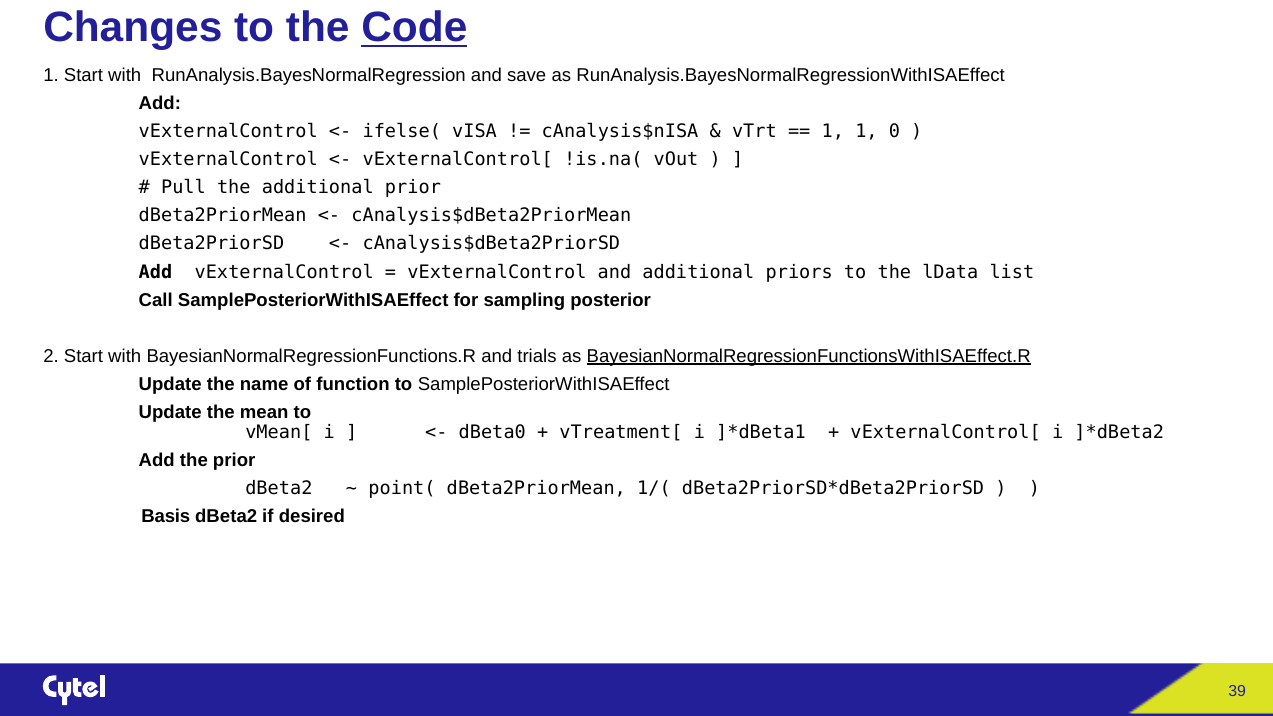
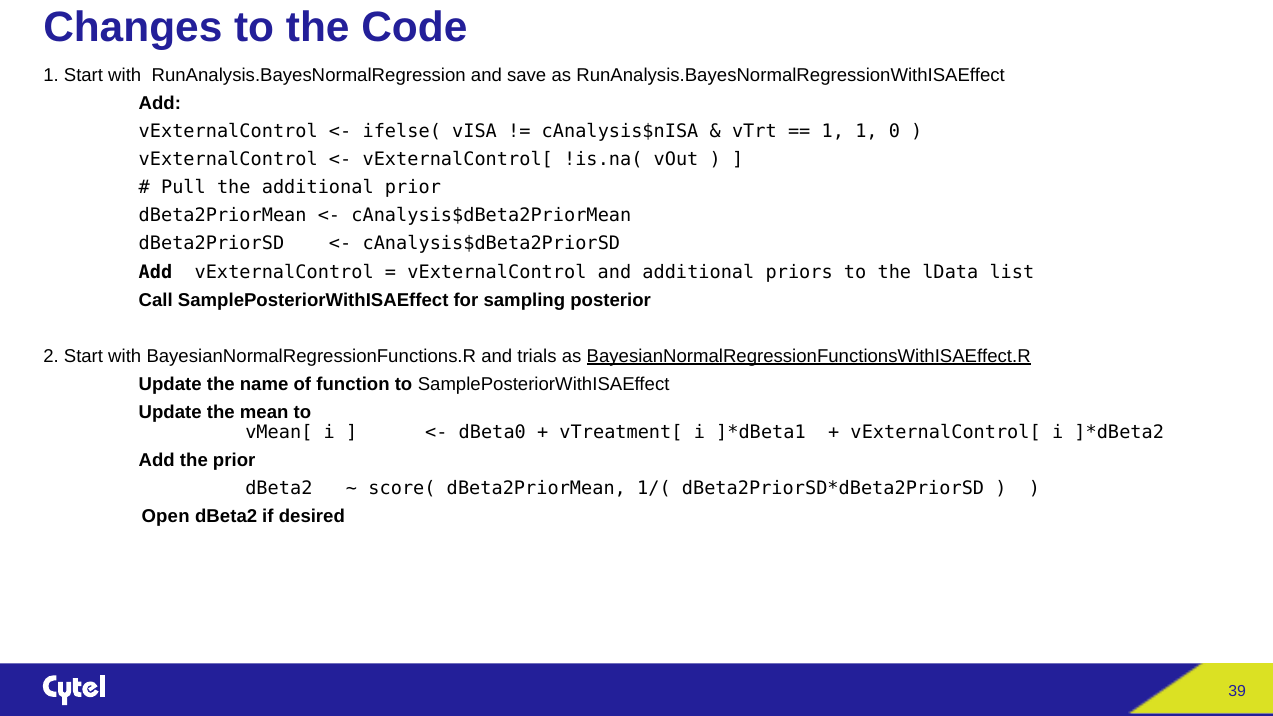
Code underline: present -> none (414, 28)
point(: point( -> score( (402, 488)
Basis: Basis -> Open (166, 516)
